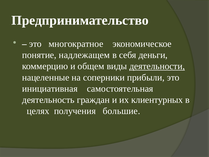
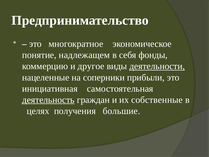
деньги: деньги -> фонды (153, 55)
общем: общем -> другое (91, 66)
деятельность underline: none -> present (48, 100)
клиентурных: клиентурных -> собственные (157, 100)
